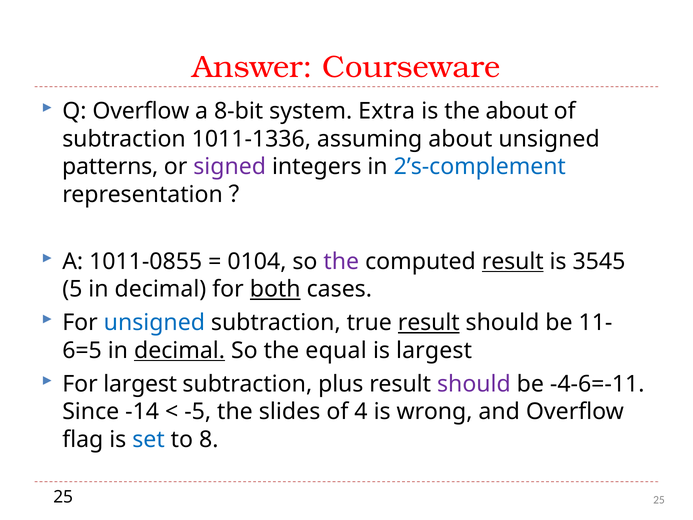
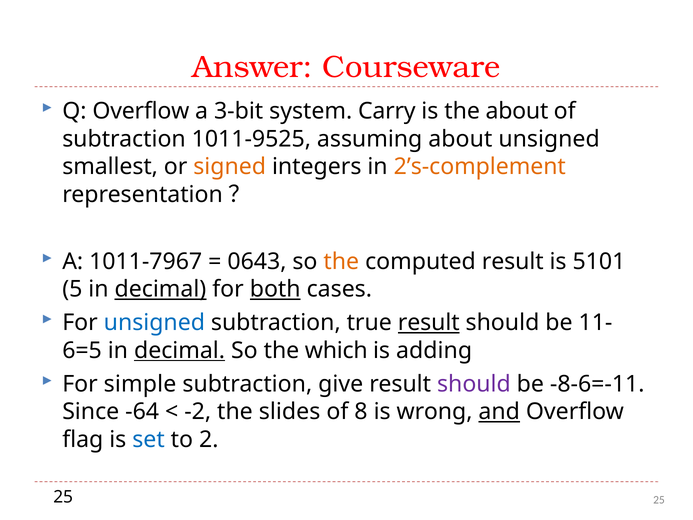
8-bit: 8-bit -> 3-bit (239, 111)
Extra: Extra -> Carry (387, 111)
1011-1336: 1011-1336 -> 1011-9525 (251, 139)
patterns: patterns -> smallest (110, 167)
signed colour: purple -> orange (230, 167)
2’s-complement colour: blue -> orange (480, 167)
1011-0855: 1011-0855 -> 1011-7967 (146, 261)
0104: 0104 -> 0643 (257, 261)
the colour: purple -> orange (341, 261)
result underline: present -> none (513, 261)
3545: 3545 -> 5101 (599, 261)
decimal underline: none -> present (160, 289)
equal: equal -> which (336, 350)
is largest: largest -> adding (434, 350)
For largest: largest -> simple (140, 384)
plus: plus -> give (341, 384)
-4-6=-11: -4-6=-11 -> -8-6=-11 (597, 384)
-14: -14 -> -64 (142, 412)
-5: -5 -> -2 (198, 412)
4: 4 -> 8 (361, 412)
and underline: none -> present (499, 412)
8: 8 -> 2 (209, 439)
